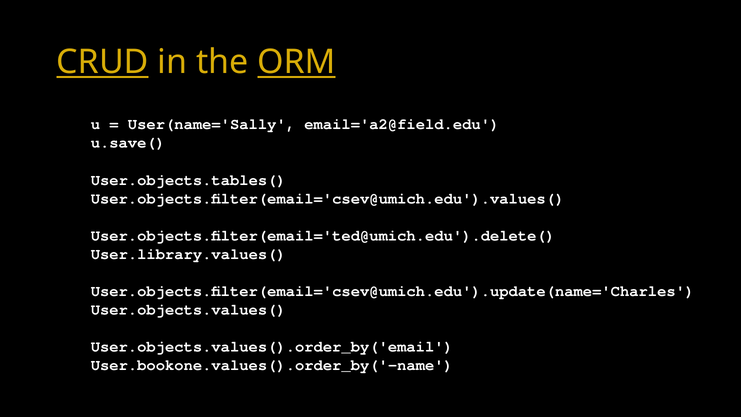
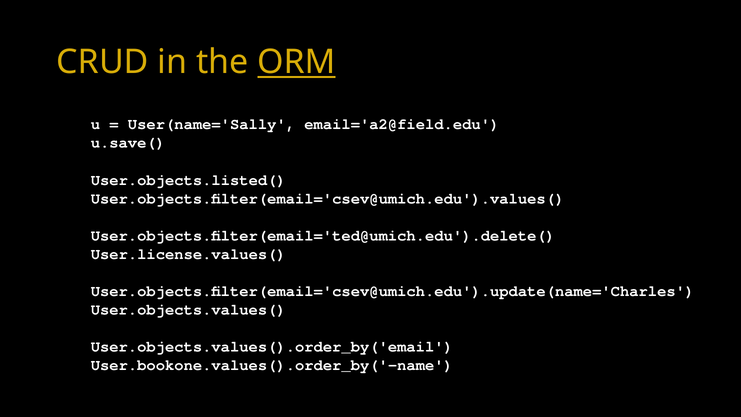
CRUD underline: present -> none (103, 62)
User.objects.tables(: User.objects.tables( -> User.objects.listed( (188, 180)
User.library.values(: User.library.values( -> User.license.values( (188, 254)
